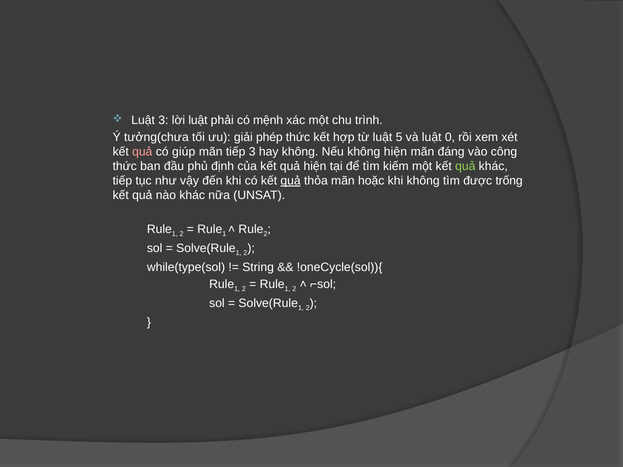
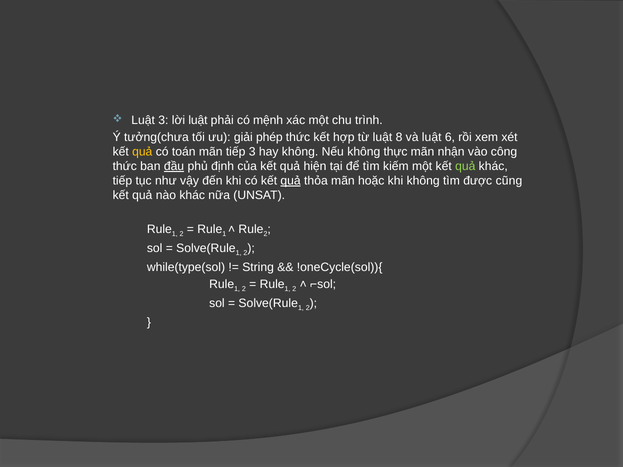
5: 5 -> 8 (399, 137)
0: 0 -> 6 (450, 137)
quả colour: pink -> yellow (142, 152)
giúp: giúp -> toán (184, 152)
không hiện: hiện -> thực (396, 152)
đáng: đáng -> nhận (451, 152)
đầu underline: none -> present (174, 166)
trống: trống -> cũng (509, 181)
